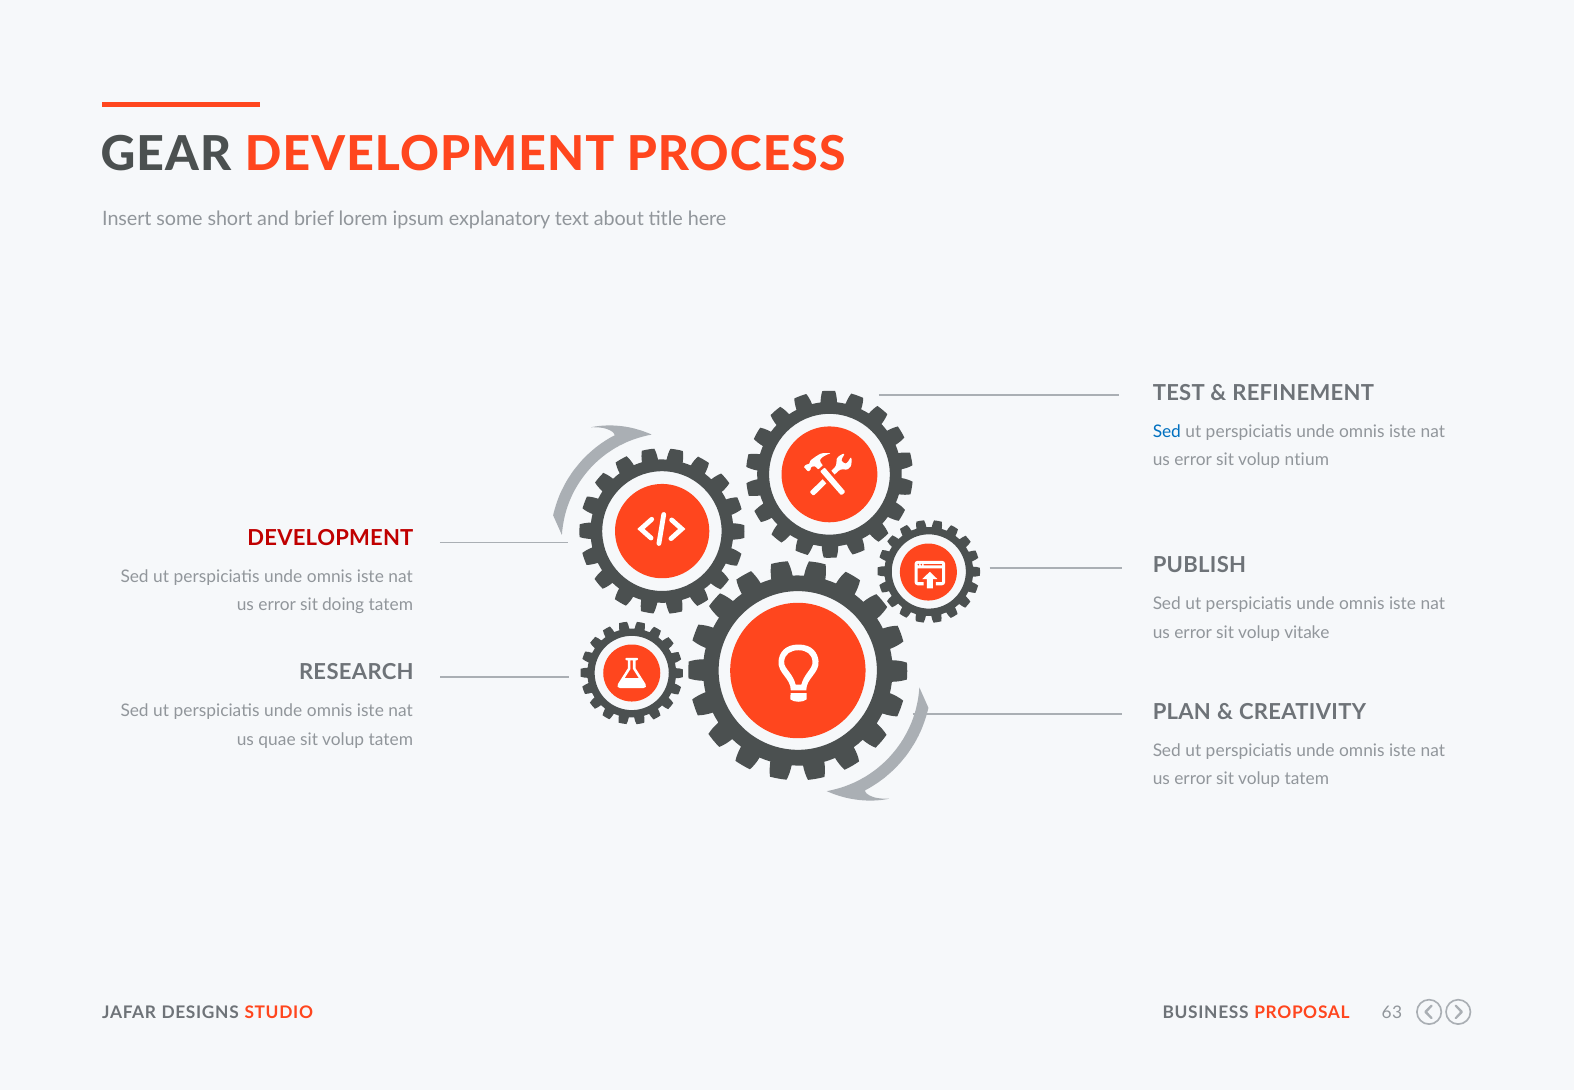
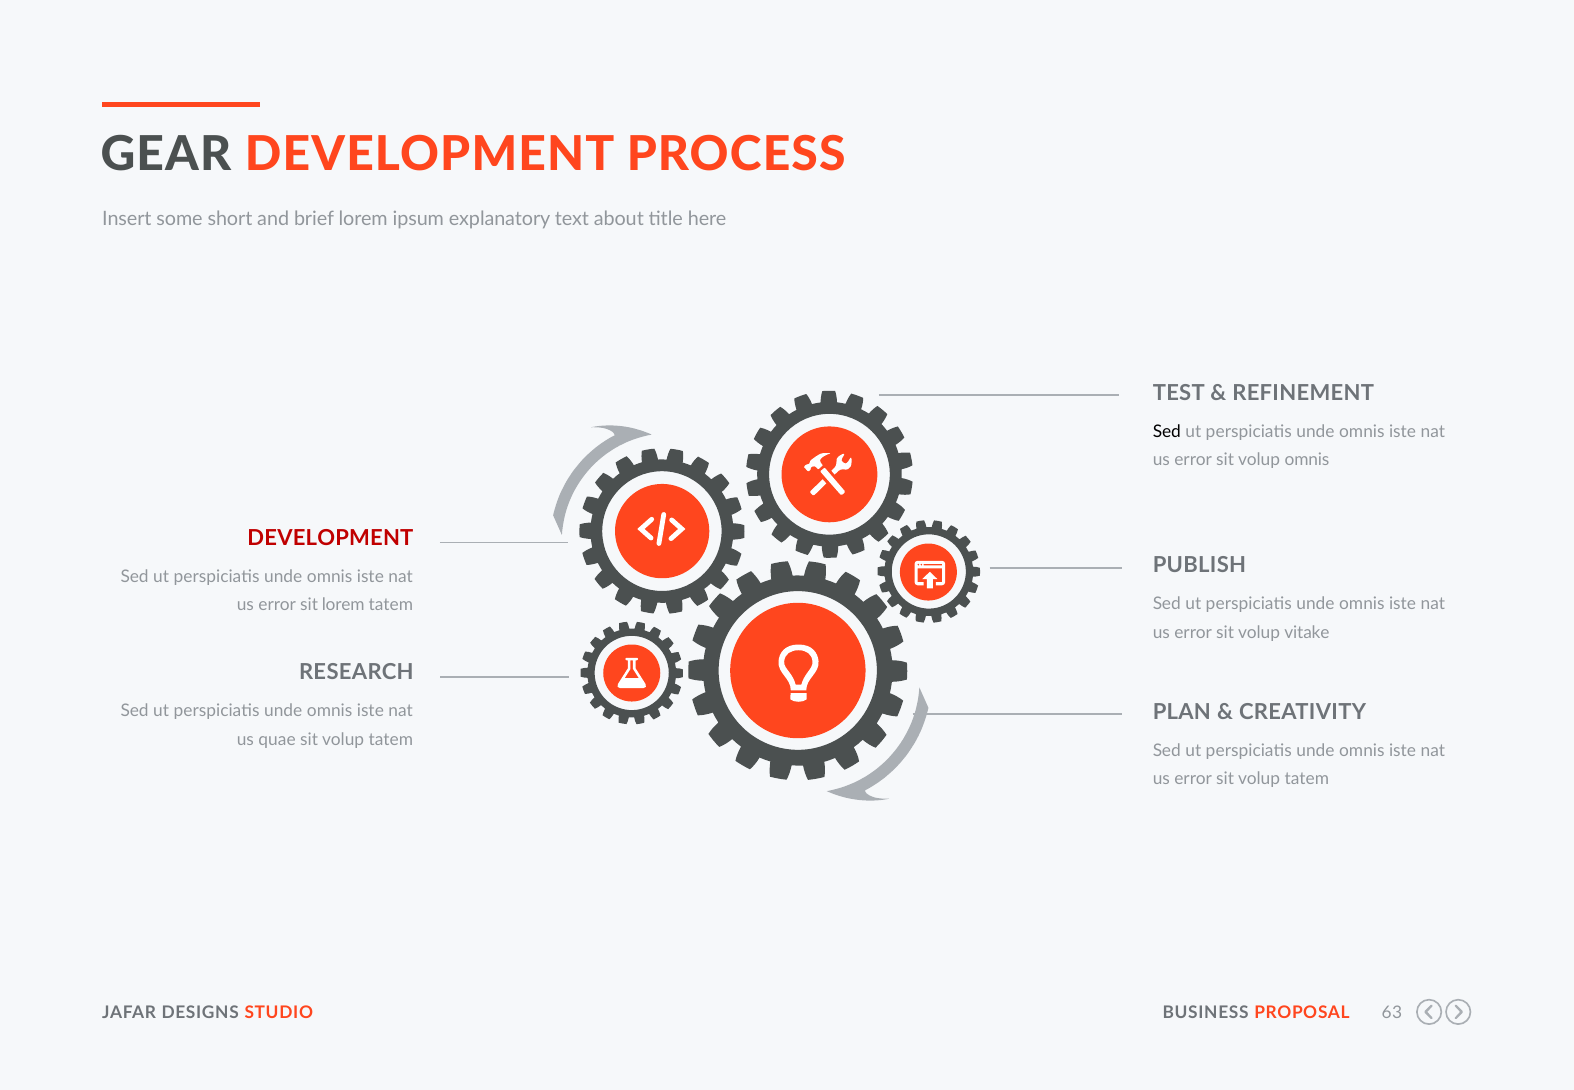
Sed colour: blue -> black (1167, 431)
volup ntium: ntium -> omnis (1307, 460)
sit doing: doing -> lorem (343, 605)
